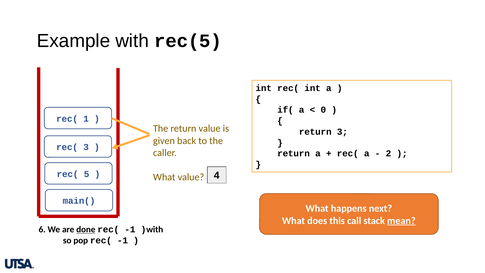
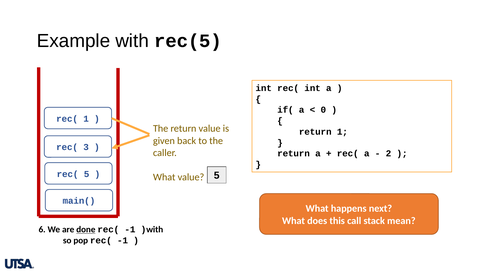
return 3: 3 -> 1 (342, 132)
value 4: 4 -> 5 (217, 176)
mean underline: present -> none (401, 221)
